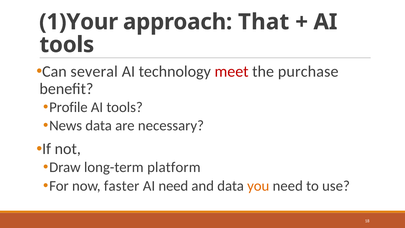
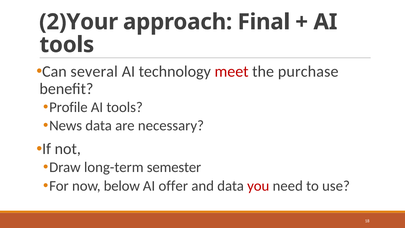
1)Your: 1)Your -> 2)Your (79, 22)
That: That -> Final (264, 22)
platform: platform -> semester (174, 167)
faster: faster -> below (122, 186)
AI need: need -> offer (173, 186)
you colour: orange -> red (258, 186)
